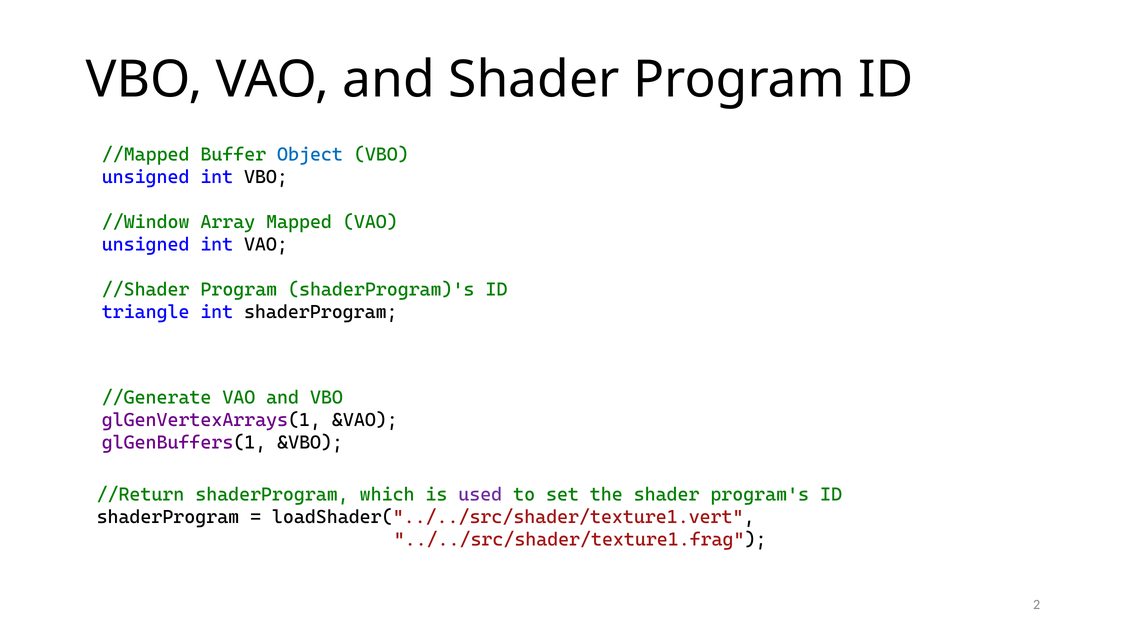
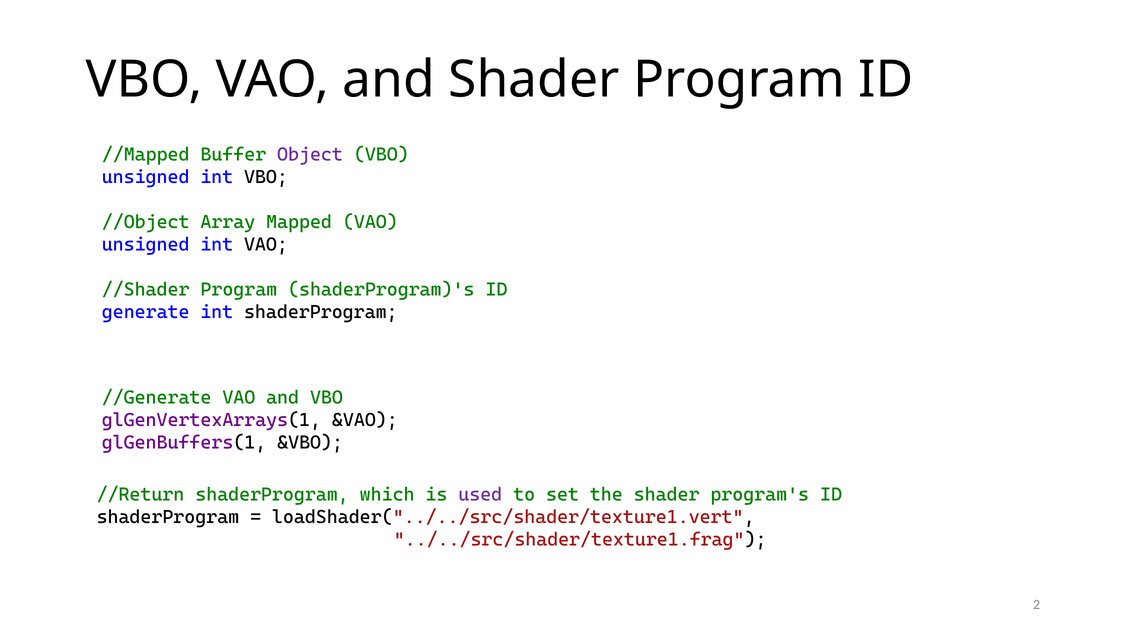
Object colour: blue -> purple (310, 155)
//Window: //Window -> //Object (146, 222)
triangle: triangle -> generate (146, 312)
